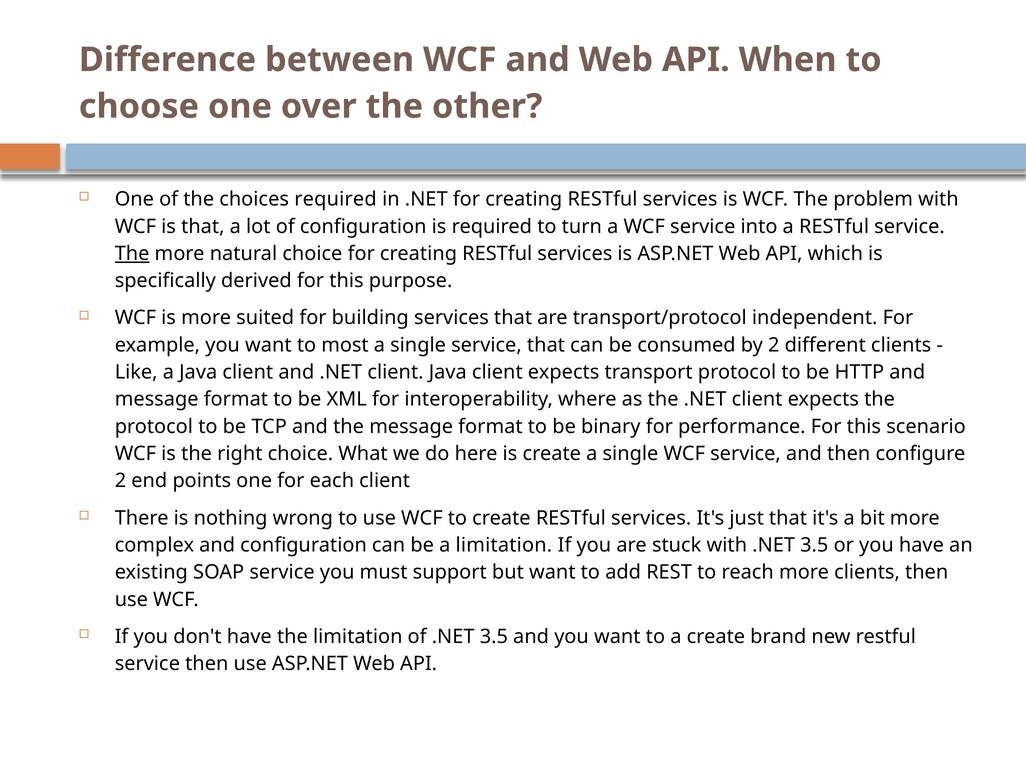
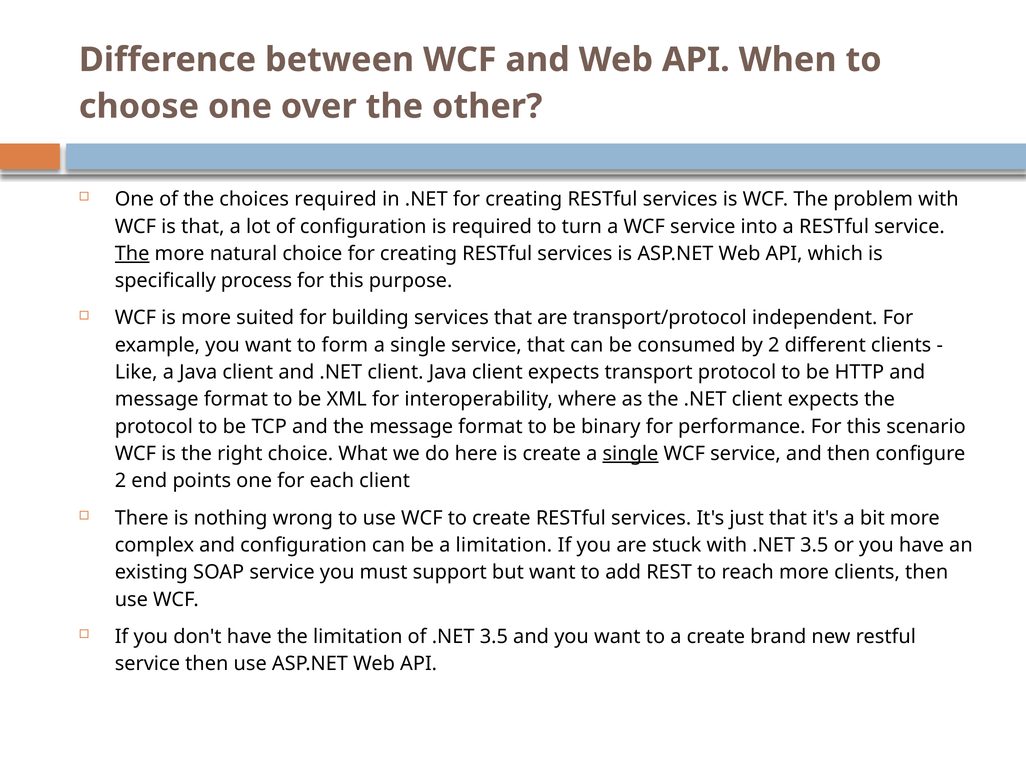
derived: derived -> process (256, 281)
most: most -> form (345, 345)
single underline: none -> present (630, 454)
